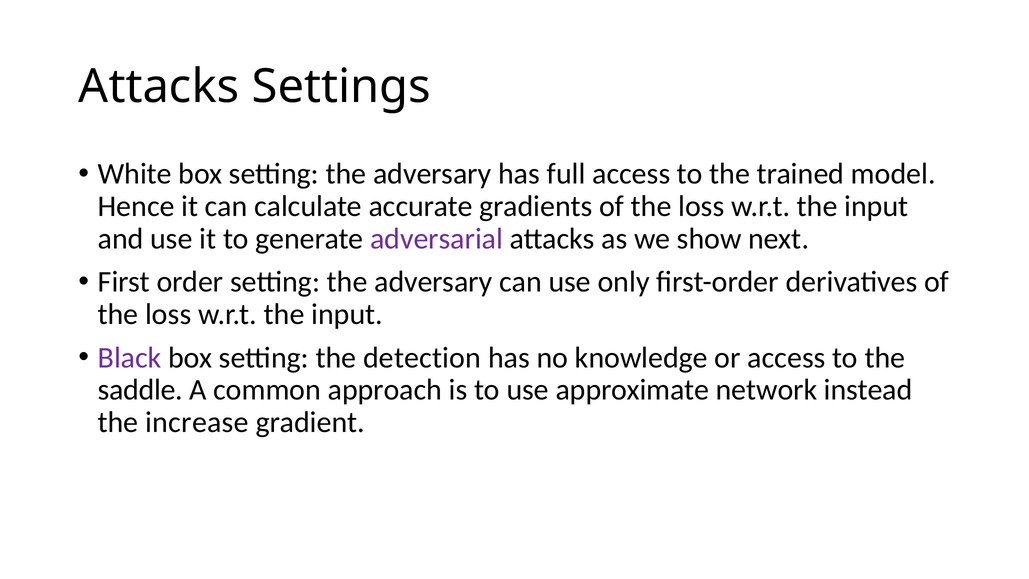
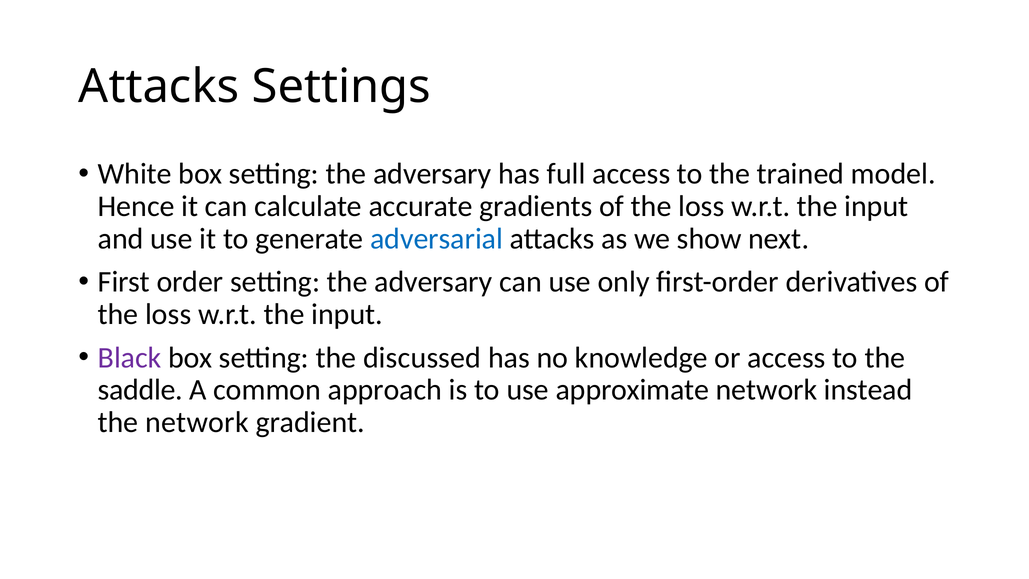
adversarial colour: purple -> blue (437, 239)
detection: detection -> discussed (422, 358)
the increase: increase -> network (197, 422)
